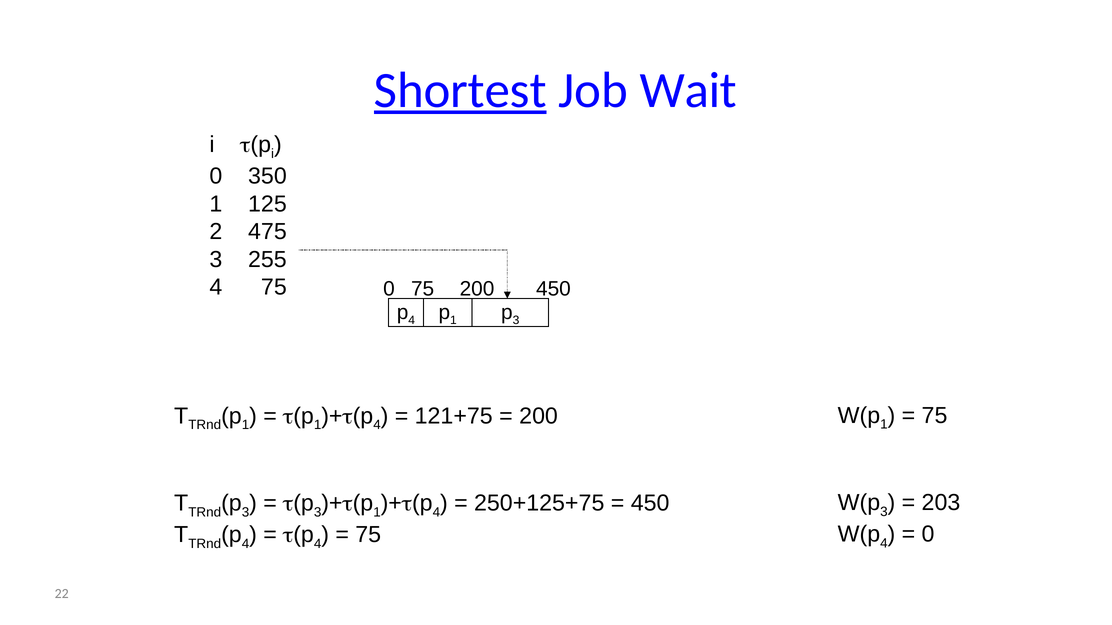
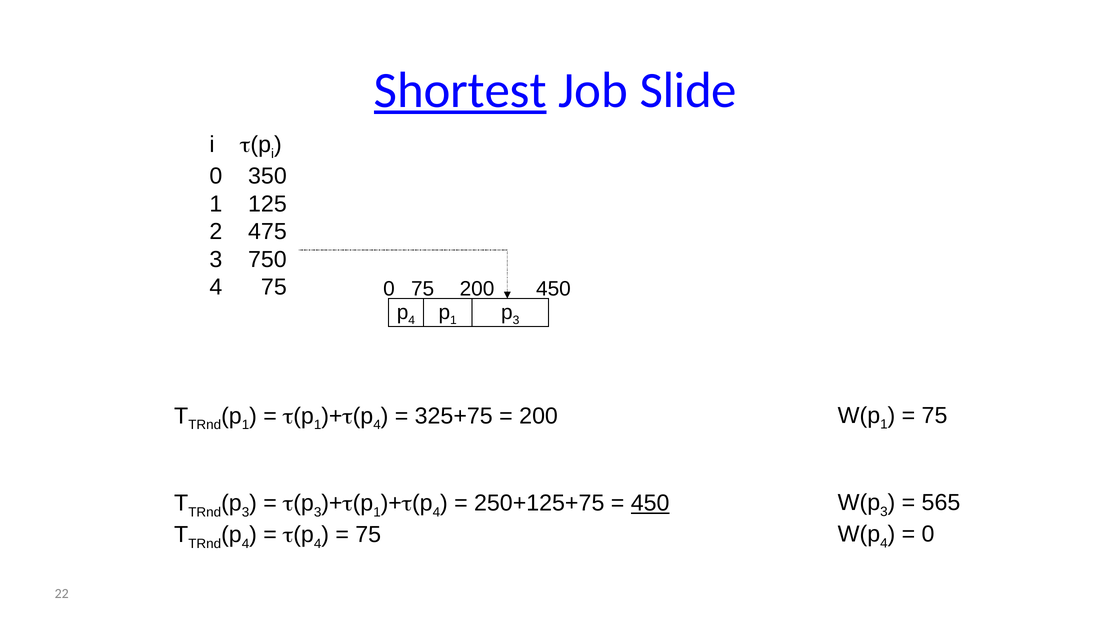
Wait: Wait -> Slide (688, 90)
255: 255 -> 750 (267, 260)
121+75: 121+75 -> 325+75 (454, 416)
203: 203 -> 565 (941, 503)
450 underline: none -> present (650, 504)
